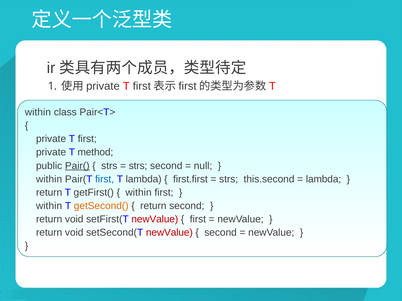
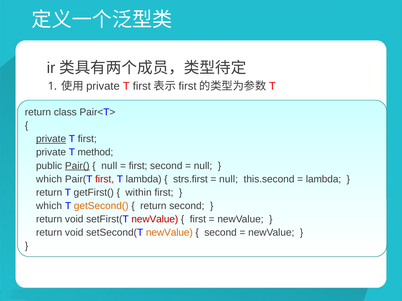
within: within -> return (38, 112)
private underline: none -> present (51, 139)
strs: strs -> null (109, 166)
strs: strs -> first (138, 166)
within: within -> which (49, 179)
first colour: blue -> red (105, 179)
first.first: first.first -> strs.first (190, 179)
strs: strs -> null (229, 179)
within: within -> which (49, 206)
newValue colour: red -> orange (169, 233)
